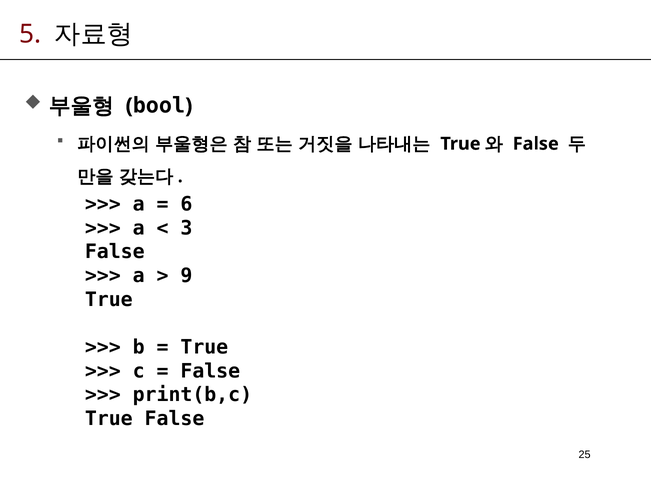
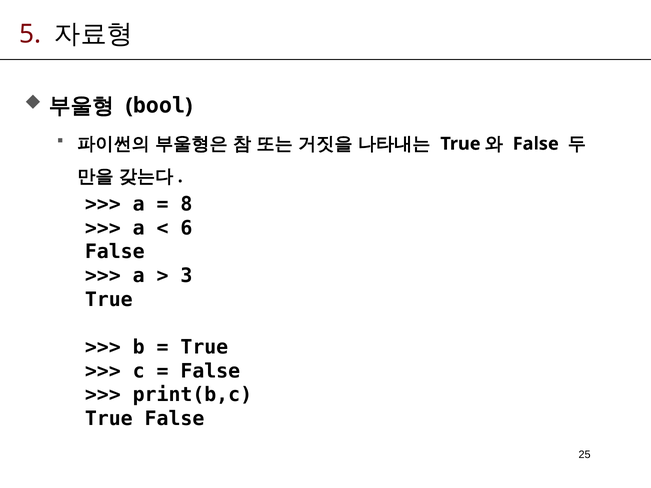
6: 6 -> 8 (186, 204)
3: 3 -> 6 (186, 228)
9: 9 -> 3 (186, 276)
